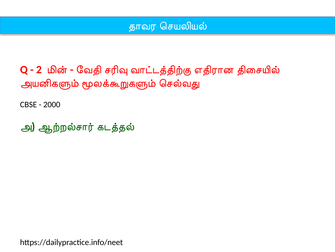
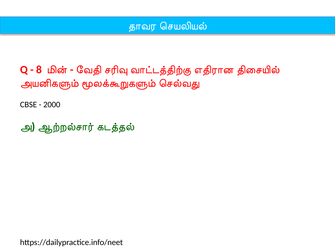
2: 2 -> 8 (39, 69)
